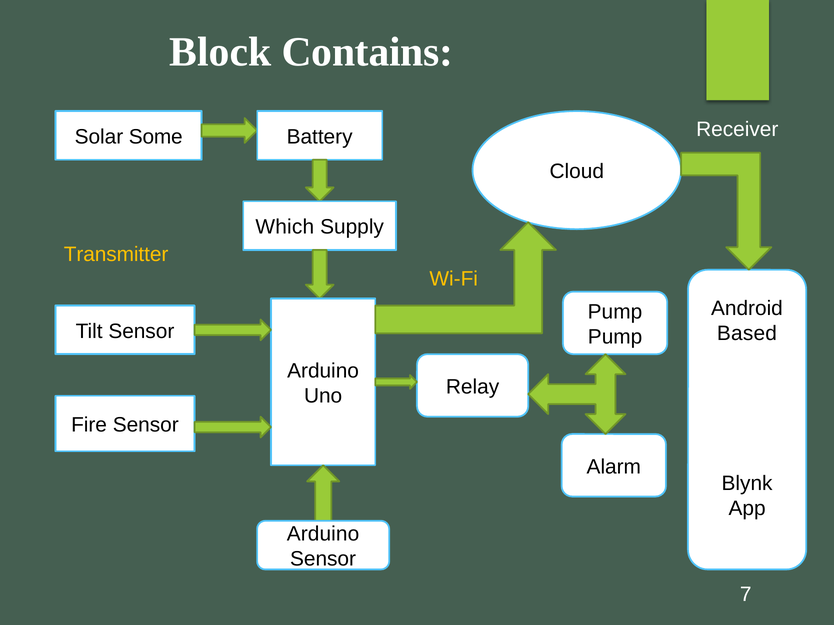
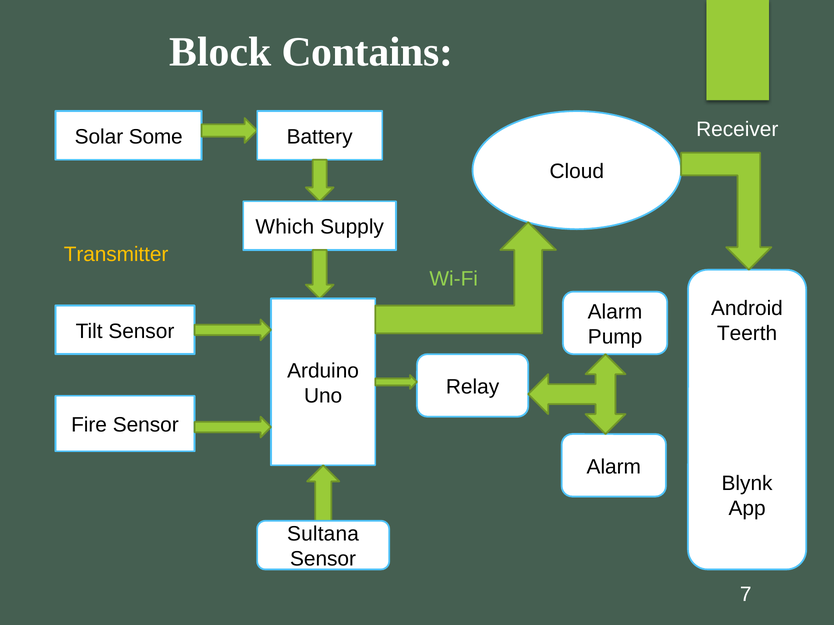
Wi-Fi colour: yellow -> light green (454, 279)
Pump: Pump -> Alarm (615, 312)
Based: Based -> Teerth (747, 334)
Arduino: Arduino -> Sultana (323, 534)
